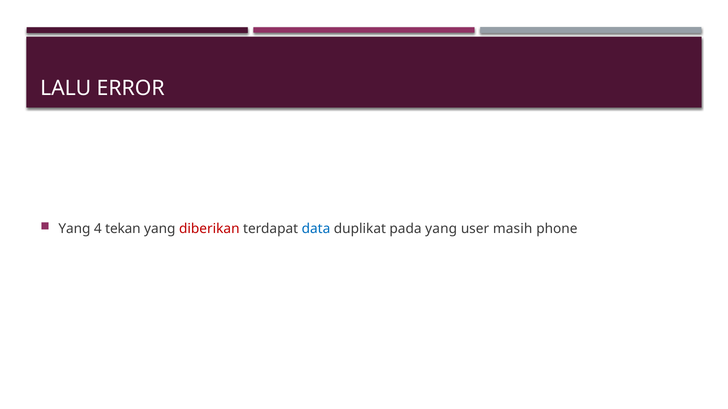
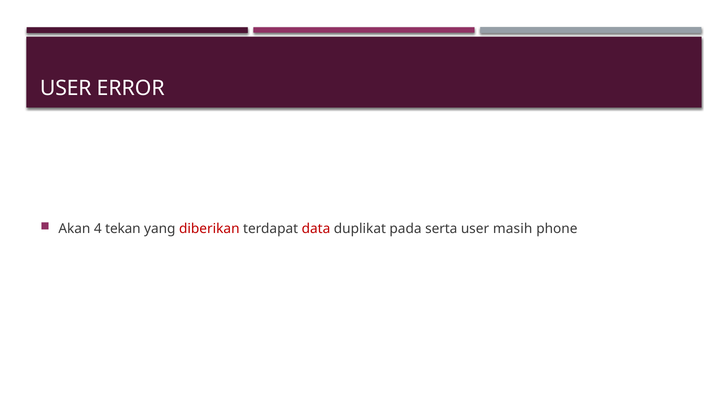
LALU: LALU -> USER (66, 88)
Yang: Yang -> Akan (74, 229)
data colour: blue -> red (316, 229)
pada yang: yang -> serta (441, 229)
